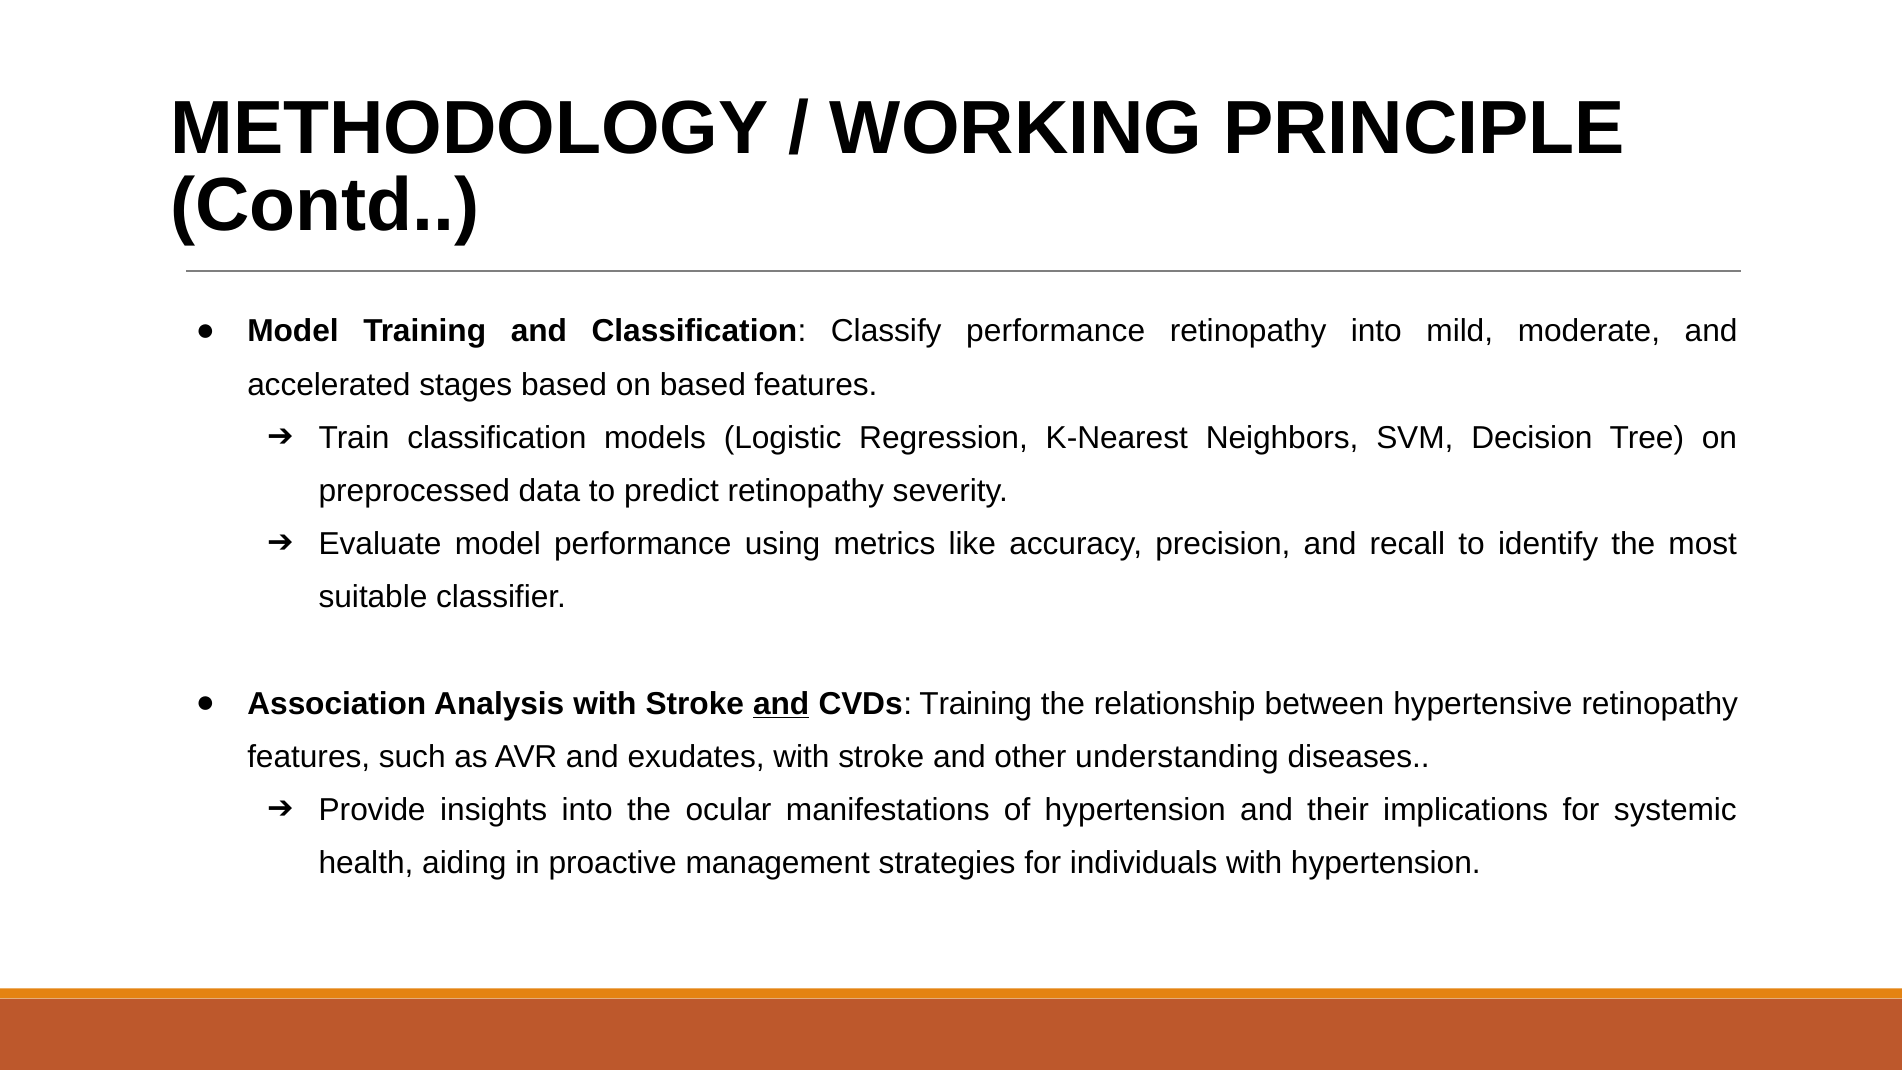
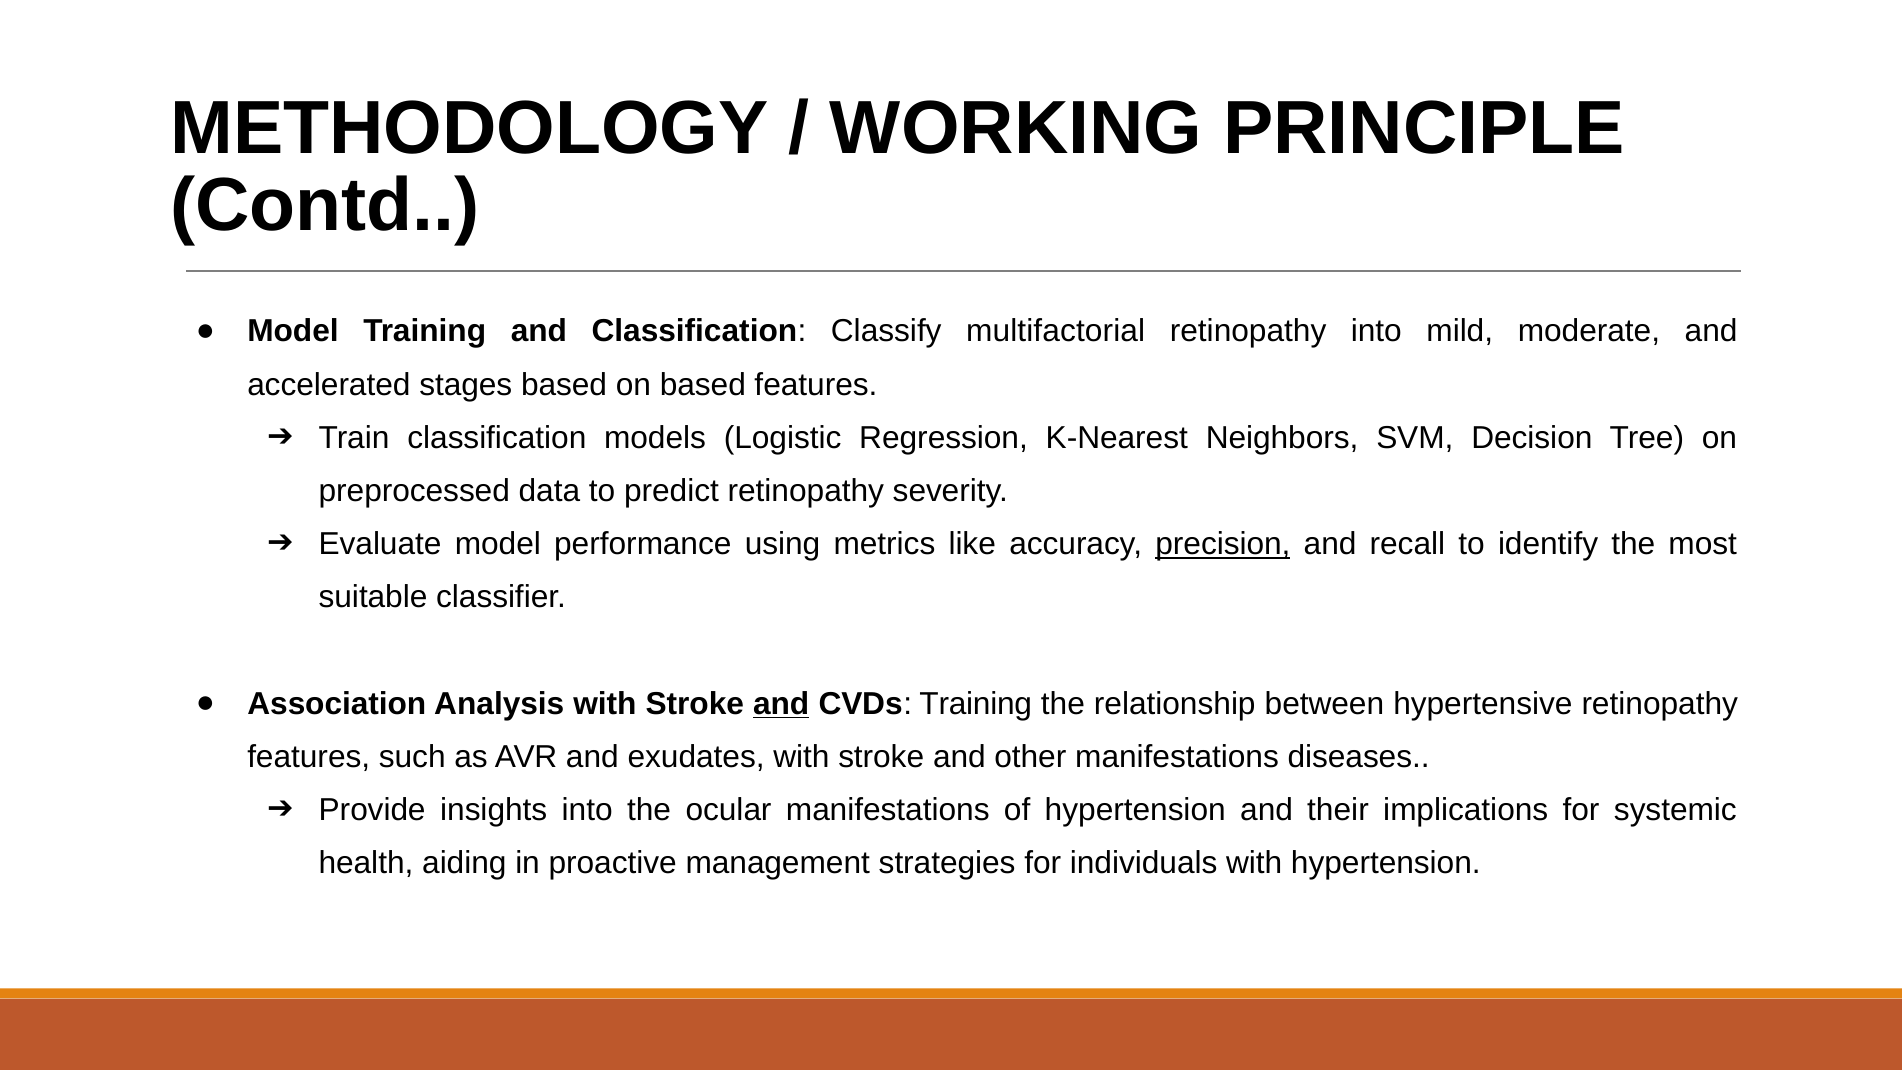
Classify performance: performance -> multifactorial (1056, 331)
precision underline: none -> present (1223, 544)
other understanding: understanding -> manifestations (1177, 757)
